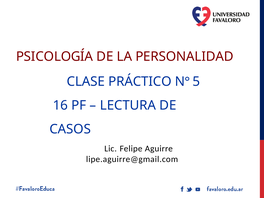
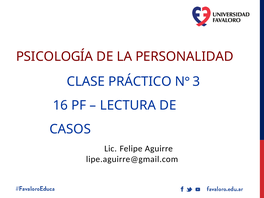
5: 5 -> 3 (196, 82)
